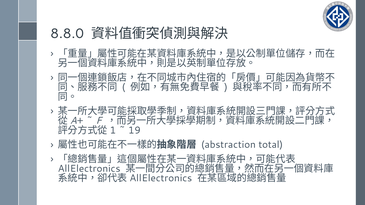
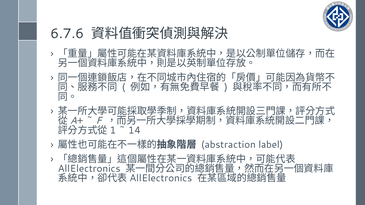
8.8.0: 8.8.0 -> 6.7.6 (67, 34)
19: 19 -> 14 (134, 130)
total: total -> label (271, 145)
